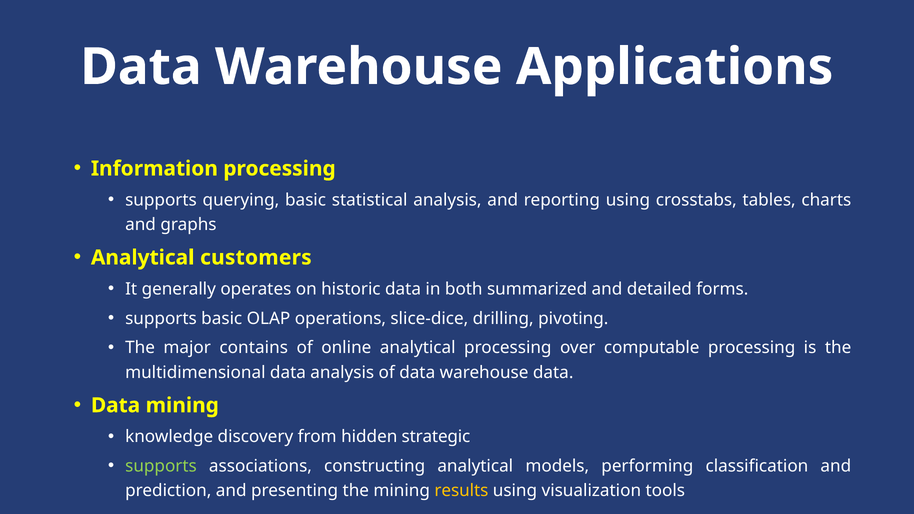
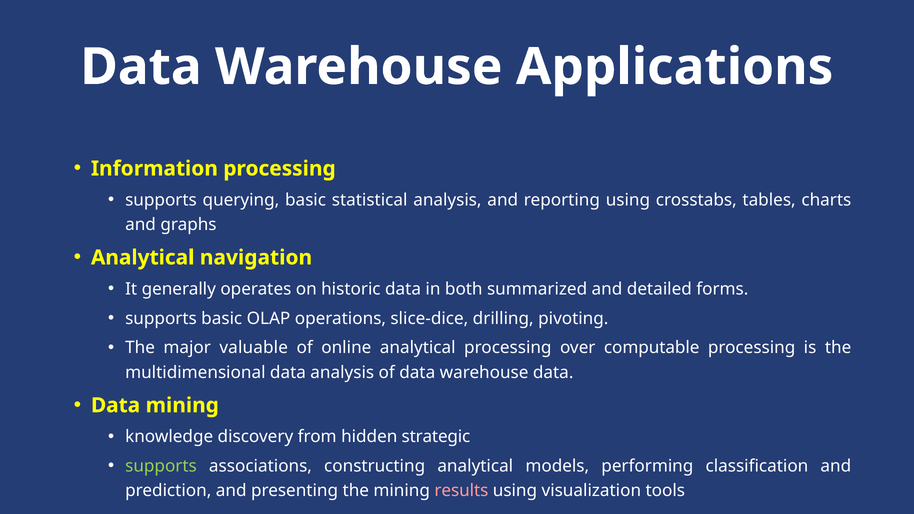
customers: customers -> navigation (256, 258)
contains: contains -> valuable (254, 348)
results colour: yellow -> pink (461, 491)
